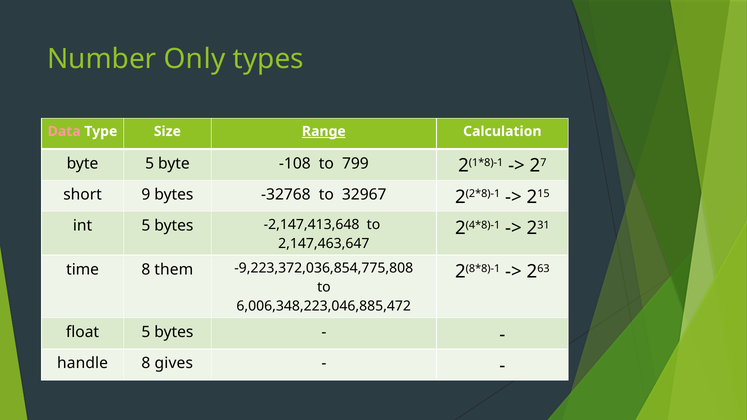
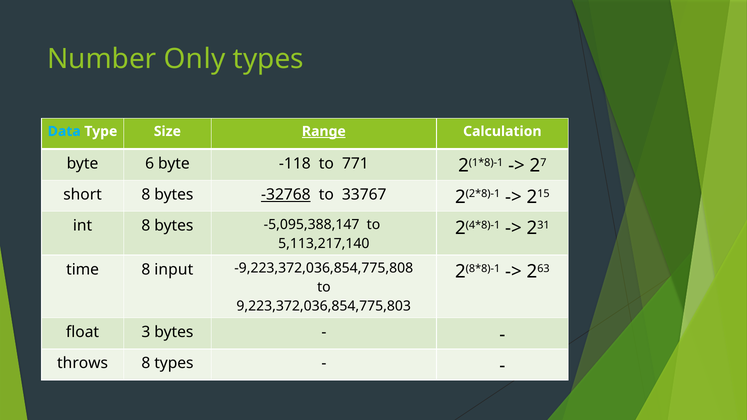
Data colour: pink -> light blue (64, 131)
byte 5: 5 -> 6 (150, 164)
-108: -108 -> -118 (295, 164)
799: 799 -> 771 (355, 164)
short 9: 9 -> 8 (146, 195)
-32768 underline: none -> present (286, 195)
32967: 32967 -> 33767 (364, 195)
int 5: 5 -> 8 (146, 226)
-2,147,413,648: -2,147,413,648 -> -5,095,388,147 (312, 225)
2,147,463,647: 2,147,463,647 -> 5,113,217,140 (324, 244)
them: them -> input (174, 270)
6,006,348,223,046,885,472: 6,006,348,223,046,885,472 -> 9,223,372,036,854,775,803 (324, 306)
float 5: 5 -> 3 (146, 332)
handle: handle -> throws (83, 363)
8 gives: gives -> types (174, 363)
